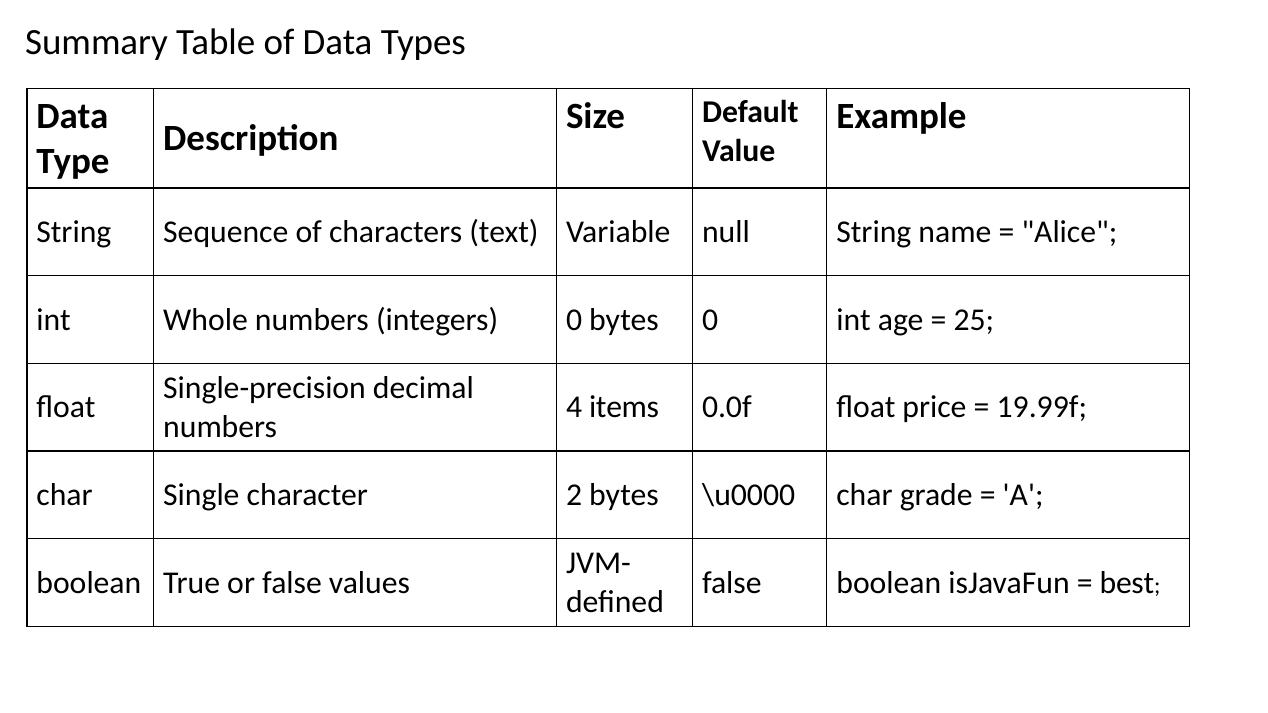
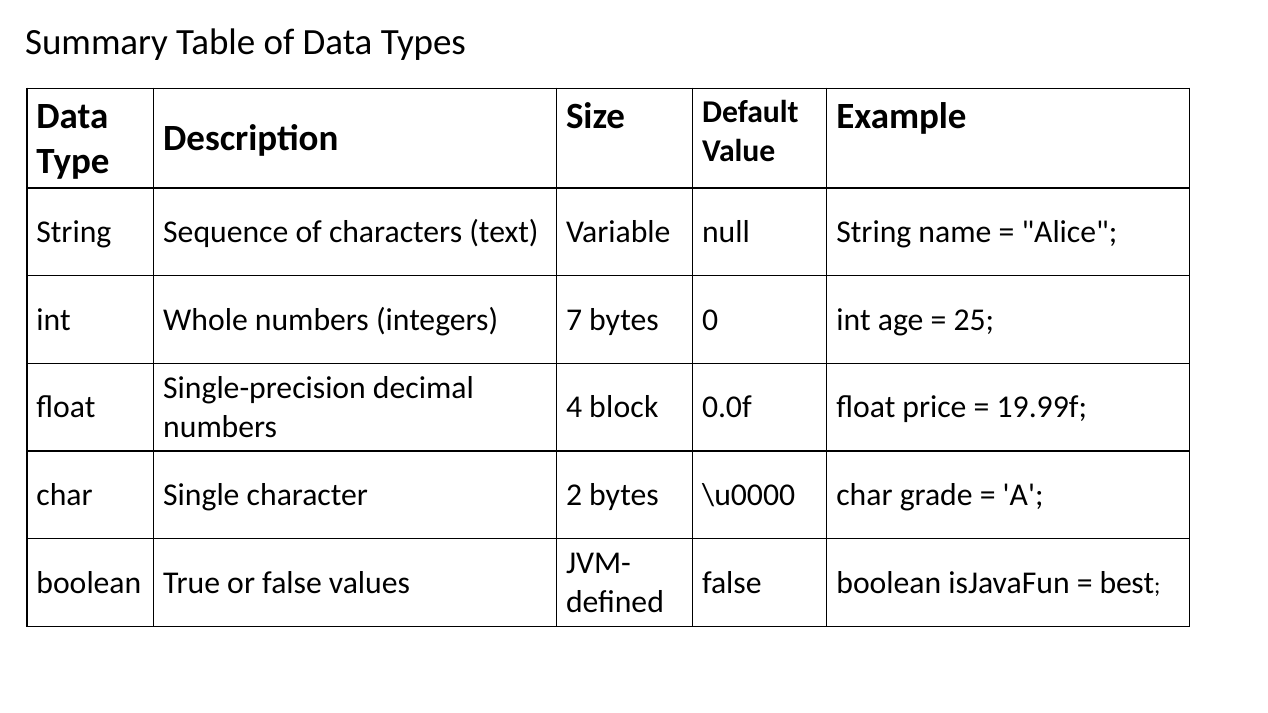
integers 0: 0 -> 7 (574, 320)
items: items -> block (624, 408)
